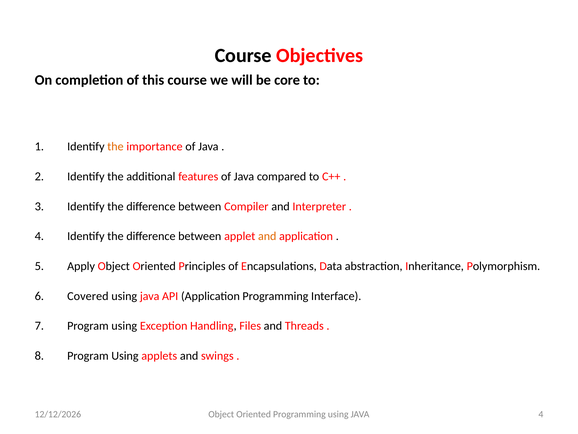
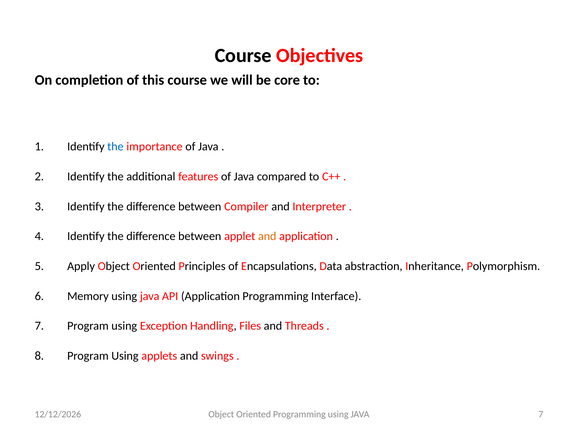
the colour: orange -> blue (115, 146)
Covered: Covered -> Memory (88, 296)
JAVA 4: 4 -> 7 (541, 414)
